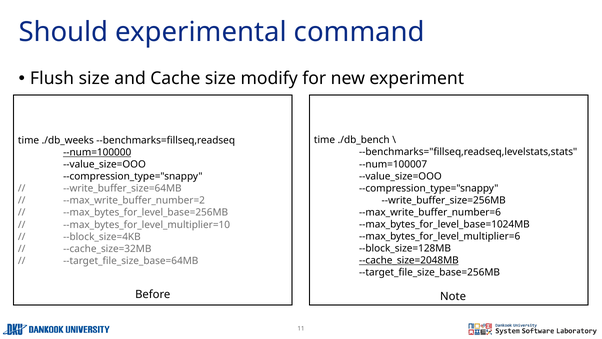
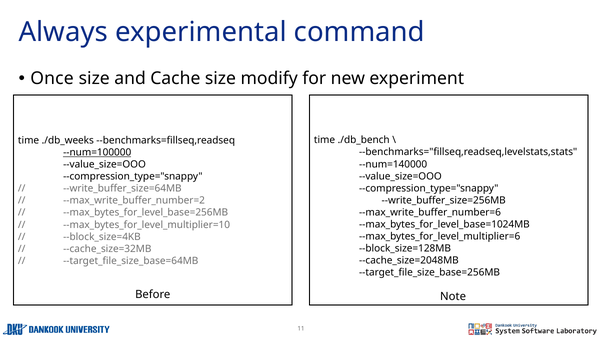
Should: Should -> Always (63, 32)
Flush: Flush -> Once (52, 78)
--num=100007: --num=100007 -> --num=140000 (393, 164)
--cache_size=2048MB underline: present -> none (409, 260)
